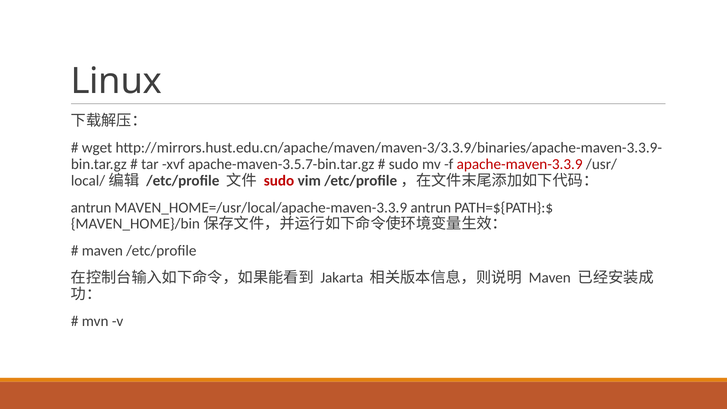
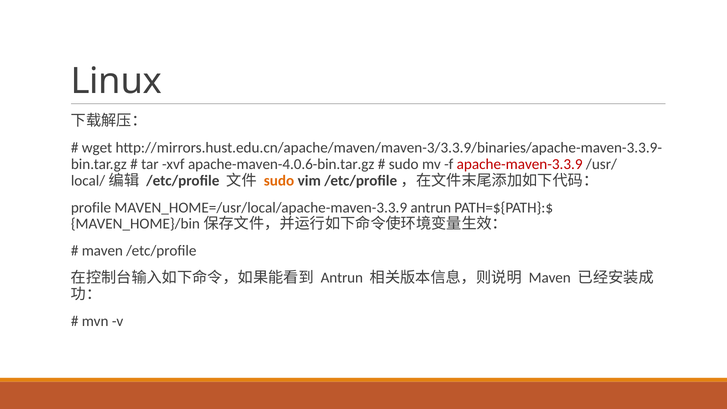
apache-maven-3.5.7-bin.tar.gz: apache-maven-3.5.7-bin.tar.gz -> apache-maven-4.0.6-bin.tar.gz (281, 164)
sudo colour: red -> orange (279, 181)
antrun: antrun -> profile (91, 208)
Jakarta: Jakarta -> Antrun (342, 278)
